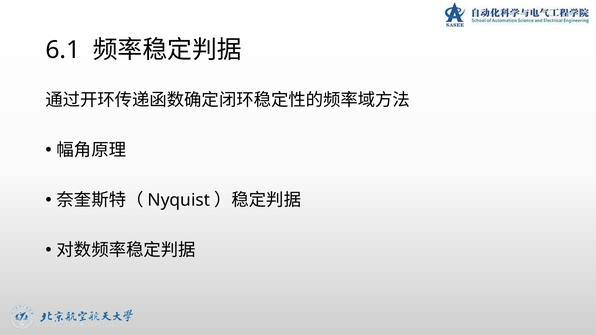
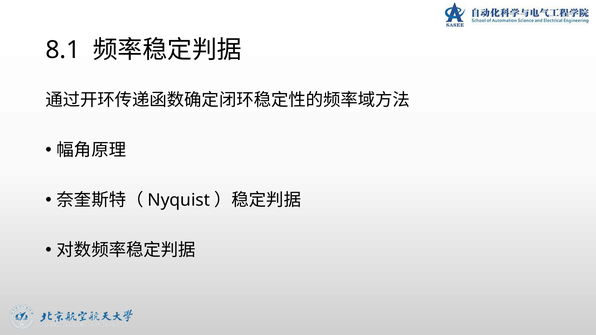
6.1: 6.1 -> 8.1 (63, 50)
